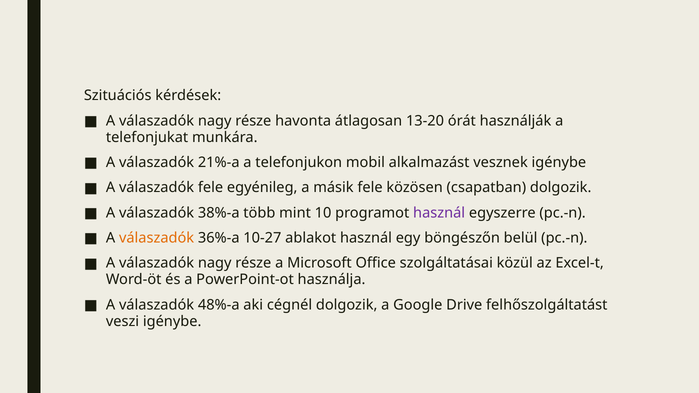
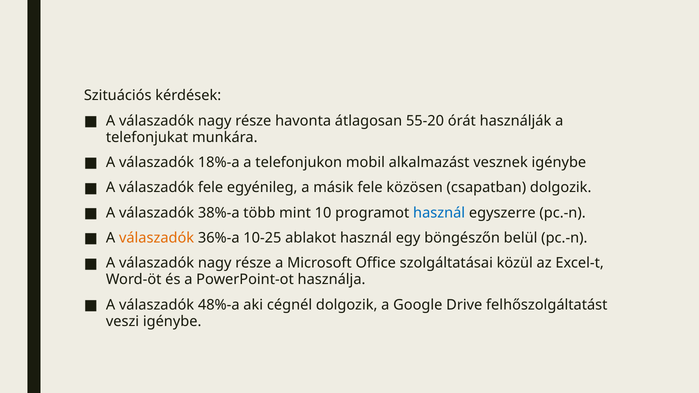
13-20: 13-20 -> 55-20 (425, 121)
21%-a: 21%-a -> 18%-a (219, 162)
használ colour: purple -> blue (439, 213)
10-27: 10-27 -> 10-25 (262, 238)
